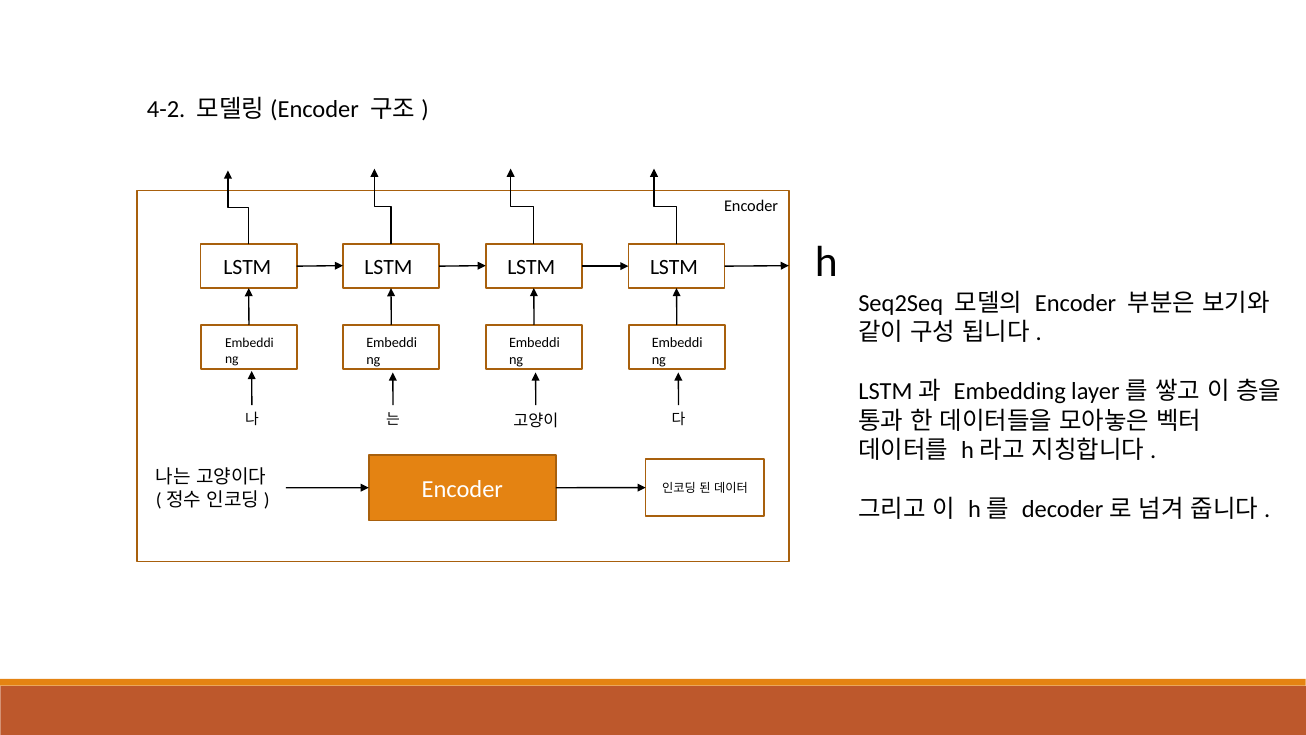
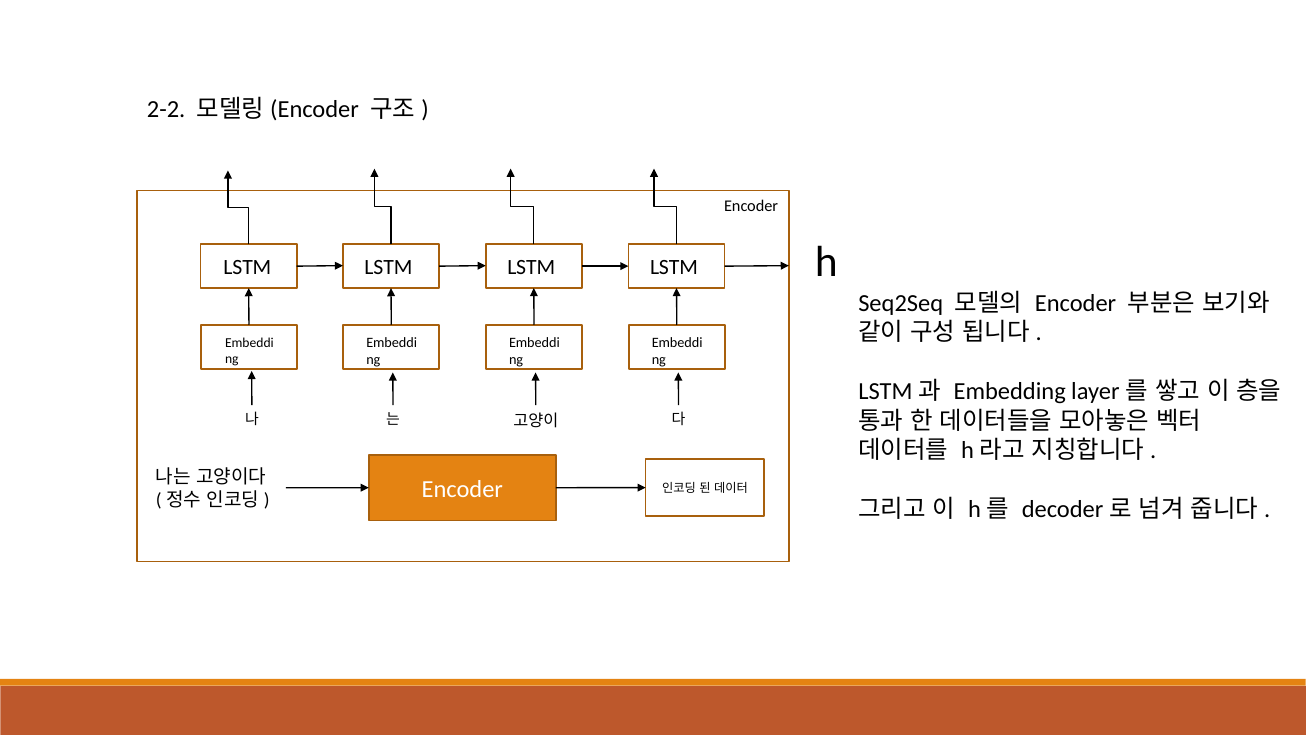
4-2: 4-2 -> 2-2 (166, 109)
